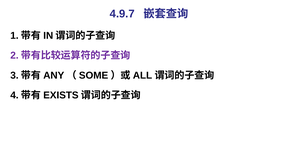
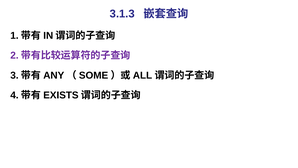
4.9.7: 4.9.7 -> 3.1.3 (122, 14)
